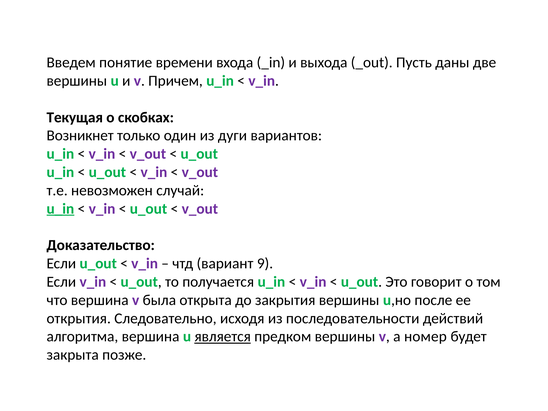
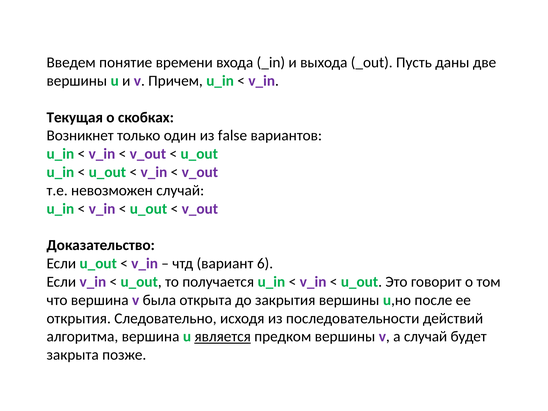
дуги: дуги -> false (232, 136)
u_in underline: present -> none (60, 209)
9: 9 -> 6 (265, 264)
а номер: номер -> случай (426, 337)
